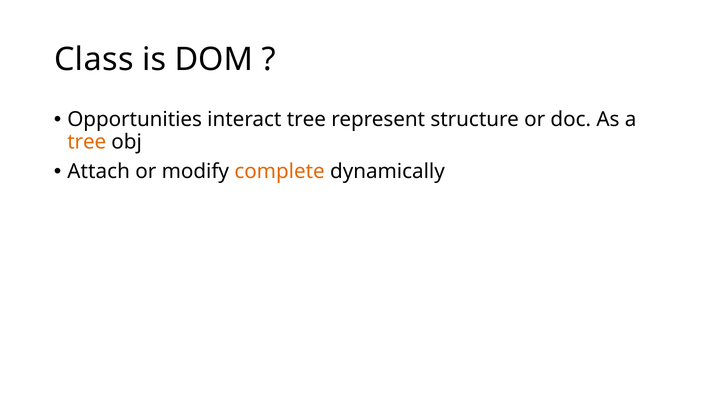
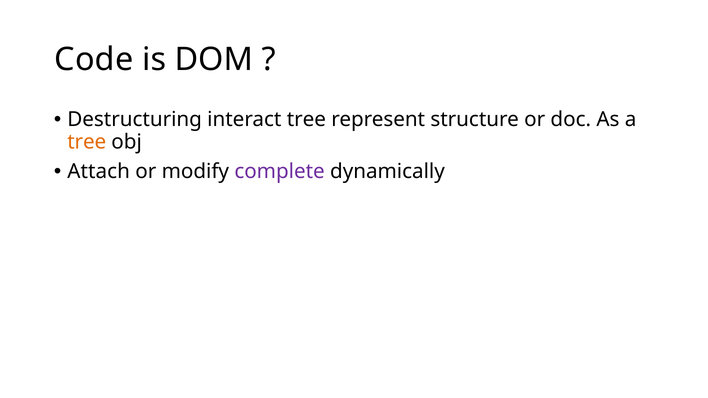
Class: Class -> Code (94, 59)
Opportunities: Opportunities -> Destructuring (135, 120)
complete colour: orange -> purple (280, 172)
